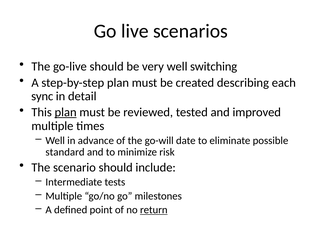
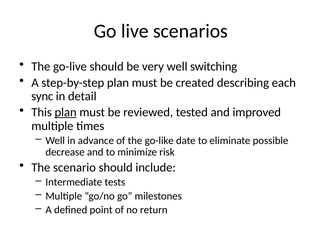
go-will: go-will -> go-like (159, 140)
standard: standard -> decrease (65, 152)
return underline: present -> none (154, 209)
